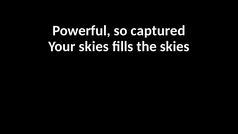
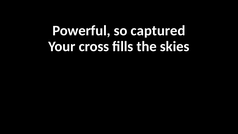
Your skies: skies -> cross (94, 46)
